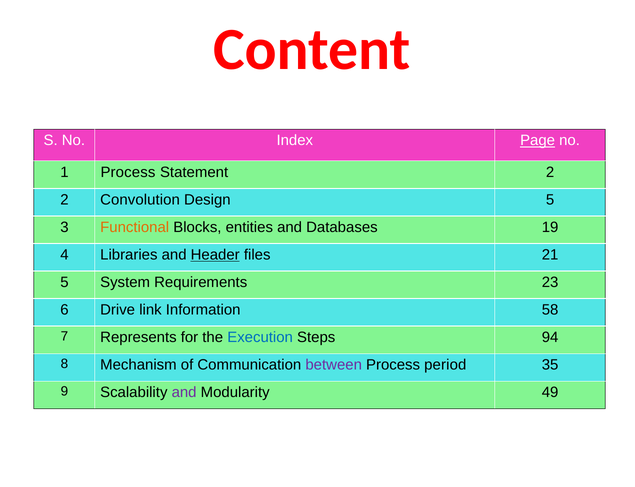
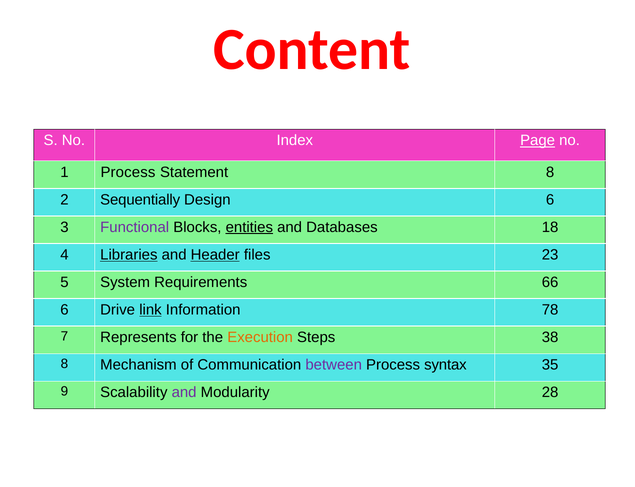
Statement 2: 2 -> 8 (550, 172)
Convolution: Convolution -> Sequentially (140, 200)
Design 5: 5 -> 6 (550, 200)
Functional colour: orange -> purple (135, 227)
entities underline: none -> present (249, 227)
19: 19 -> 18 (550, 227)
Libraries underline: none -> present (129, 255)
21: 21 -> 23 (550, 255)
23: 23 -> 66 (550, 282)
link underline: none -> present (150, 310)
58: 58 -> 78 (550, 310)
Execution colour: blue -> orange (260, 337)
94: 94 -> 38 (550, 337)
period: period -> syntax (445, 365)
49: 49 -> 28 (550, 392)
